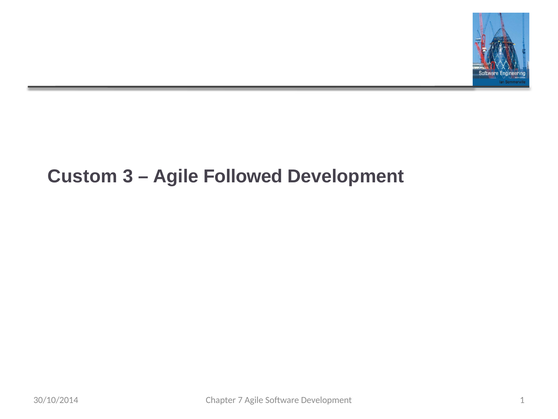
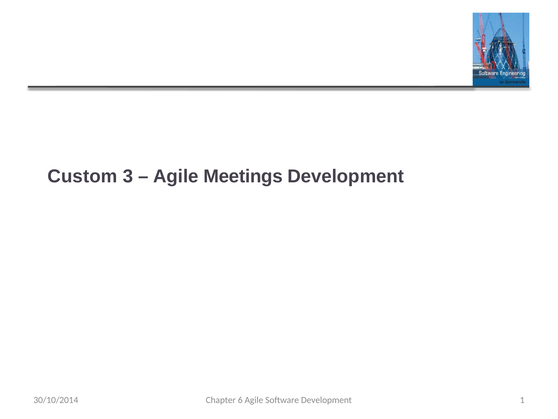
Followed: Followed -> Meetings (243, 176)
7: 7 -> 6 (240, 400)
